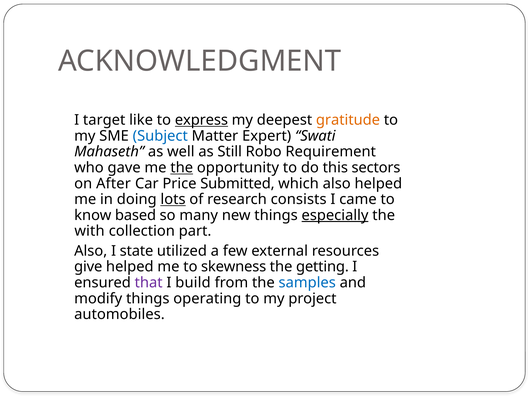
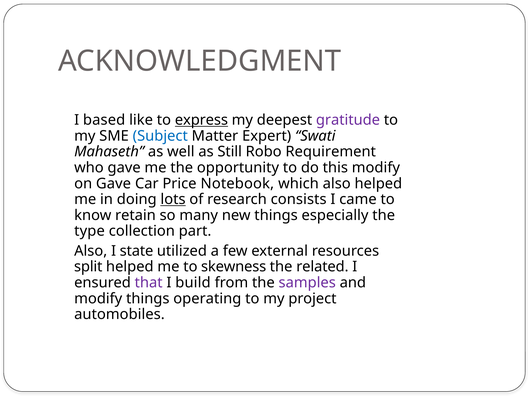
target: target -> based (104, 120)
gratitude colour: orange -> purple (348, 120)
the underline: present -> none (182, 168)
this sectors: sectors -> modify (376, 168)
on After: After -> Gave (113, 183)
Submitted: Submitted -> Notebook (237, 183)
based: based -> retain (135, 215)
especially underline: present -> none (335, 215)
with: with -> type (90, 231)
give: give -> split (88, 267)
getting: getting -> related (322, 267)
samples colour: blue -> purple (307, 282)
